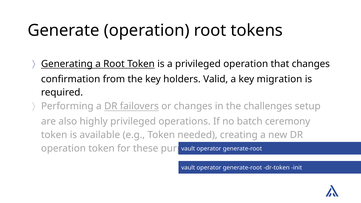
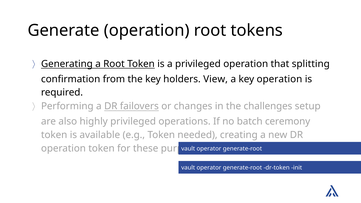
that changes: changes -> splitting (311, 64)
Valid: Valid -> View (216, 79)
key migration: migration -> operation (279, 79)
